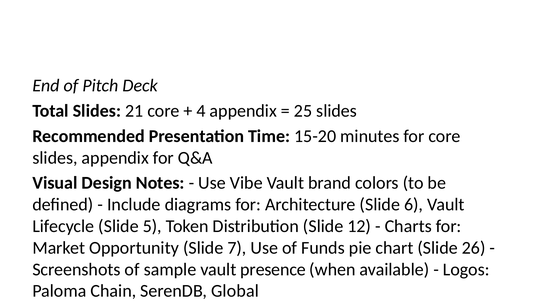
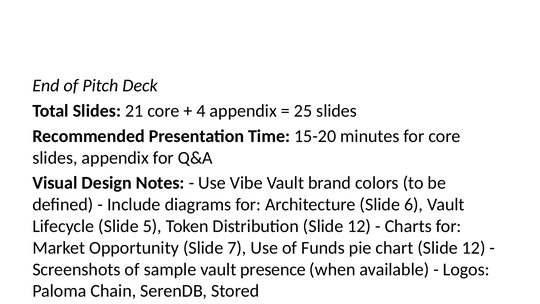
chart Slide 26: 26 -> 12 (474, 248)
Global: Global -> Stored (235, 291)
